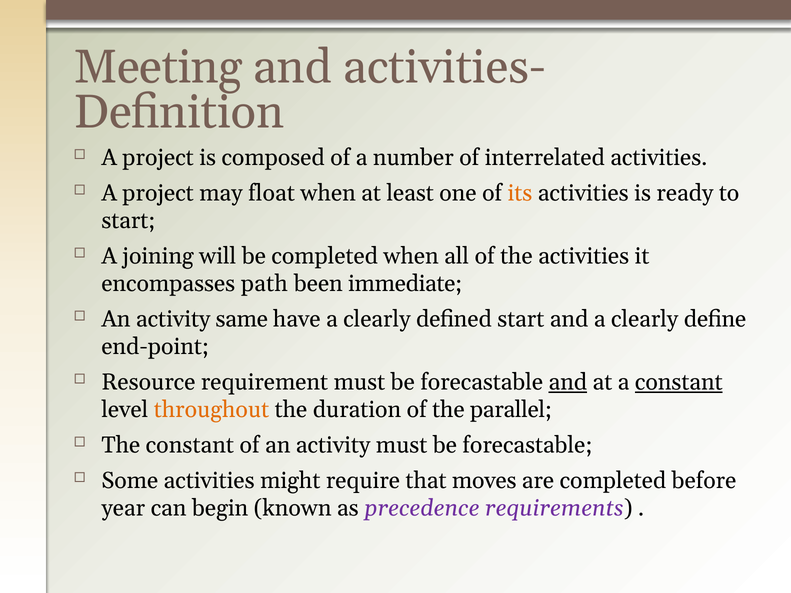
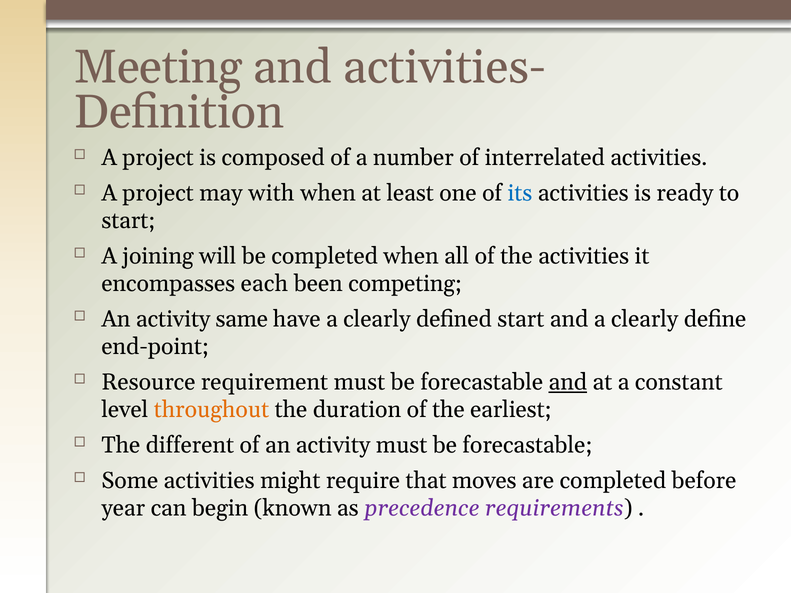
float: float -> with (271, 193)
its colour: orange -> blue (520, 193)
path: path -> each (264, 284)
immediate: immediate -> competing (405, 284)
constant underline: present -> none (679, 382)
parallel: parallel -> earliest (511, 410)
The constant: constant -> different (190, 445)
